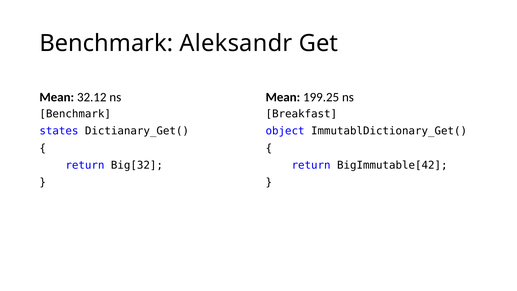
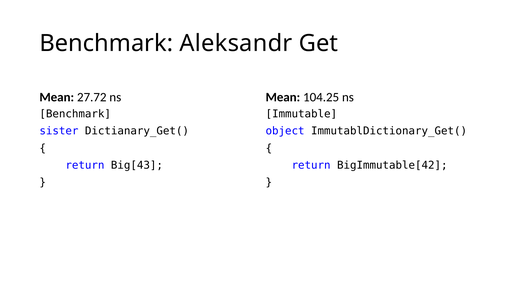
32.12: 32.12 -> 27.72 (92, 97)
199.25: 199.25 -> 104.25 (321, 97)
Breakfast: Breakfast -> Immutable (301, 114)
states: states -> sister (59, 131)
Big[32: Big[32 -> Big[43 (137, 165)
